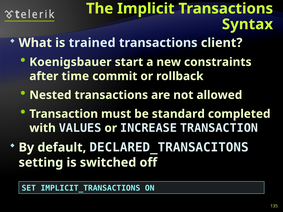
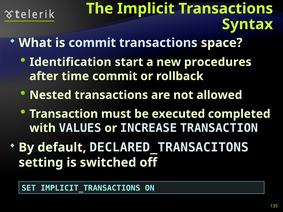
is trained: trained -> commit (92, 43)
client: client -> space (222, 43)
Koenigsbauer: Koenigsbauer -> Identification (70, 62)
constraints: constraints -> procedures (218, 62)
standard: standard -> executed (178, 114)
